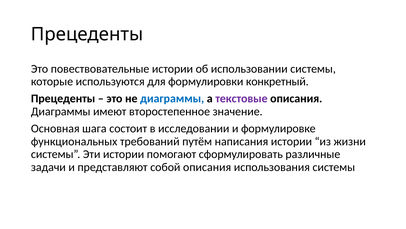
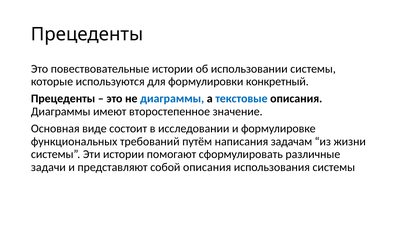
текстовые colour: purple -> blue (241, 98)
шага: шага -> виде (94, 128)
написания истории: истории -> задачам (291, 141)
